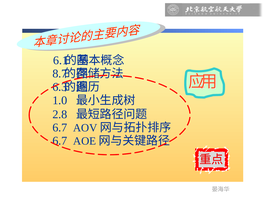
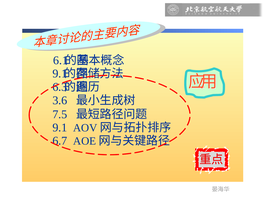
8.7: 8.7 -> 9.1 (60, 74)
1.0: 1.0 -> 3.6 (60, 100)
2.8: 2.8 -> 7.5 (60, 114)
6.7: 6.7 -> 9.1 (60, 128)
